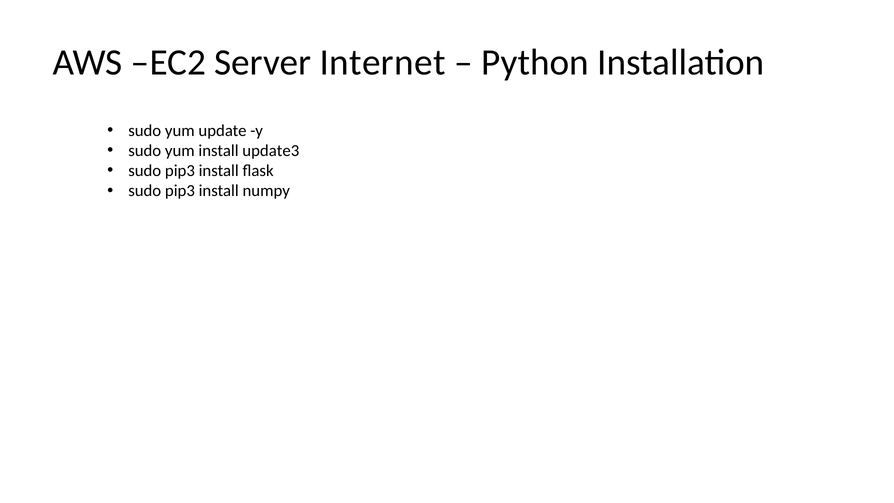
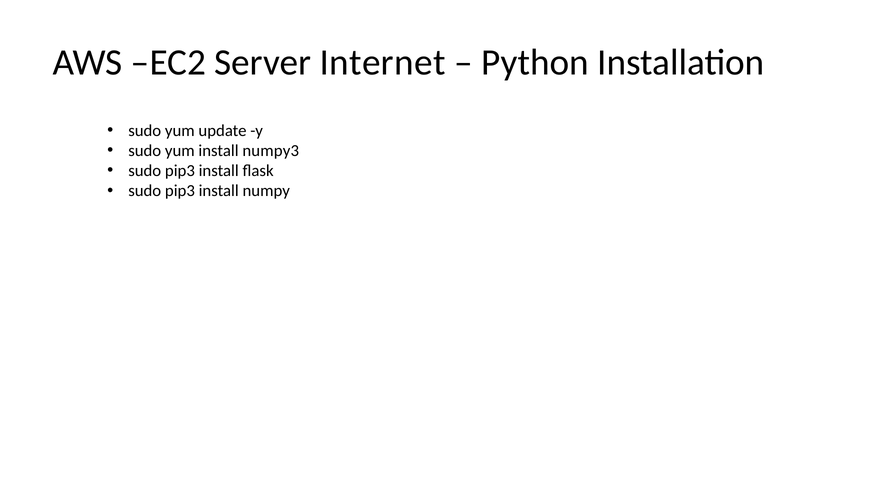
update3: update3 -> numpy3 (271, 151)
